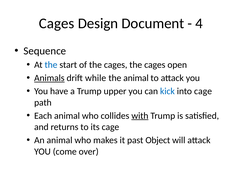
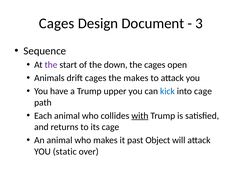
4: 4 -> 3 (199, 23)
the colour: blue -> purple (51, 65)
of the cages: cages -> down (116, 65)
Animals underline: present -> none (49, 78)
drift while: while -> cages (96, 78)
the animal: animal -> makes (136, 78)
come: come -> static (65, 151)
